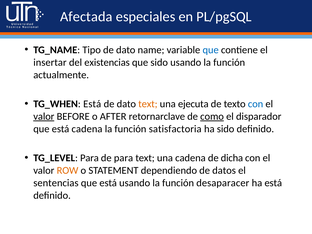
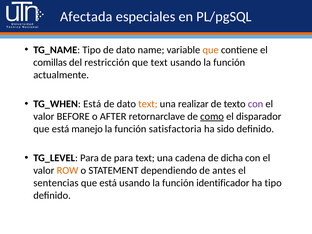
que colour: blue -> orange (211, 50)
insertar: insertar -> comillas (50, 62)
existencias: existencias -> restricción (107, 62)
que sido: sido -> text (159, 62)
ejecuta: ejecuta -> realizar (193, 104)
con colour: blue -> purple (256, 104)
valor underline: present -> none (44, 116)
está cadena: cadena -> manejo (87, 129)
datos: datos -> antes (224, 171)
desaparacer: desaparacer -> identificador (223, 183)
ha está: está -> tipo (273, 183)
